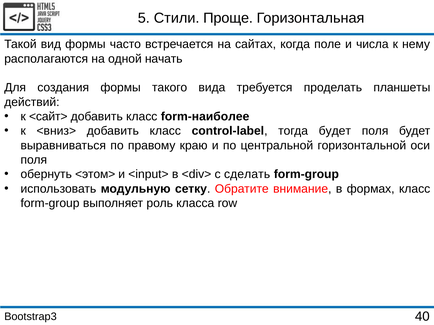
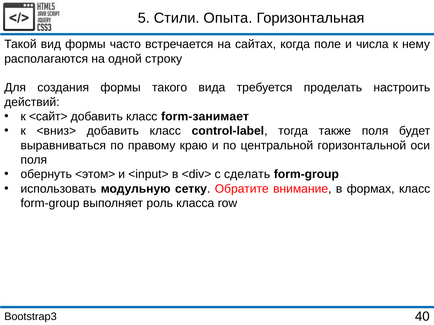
Проще: Проще -> Опыта (228, 18)
начать: начать -> строку (164, 59)
планшеты: планшеты -> настроить (402, 88)
form-наиболее: form-наиболее -> form-занимает (205, 117)
тогда будет: будет -> также (335, 131)
